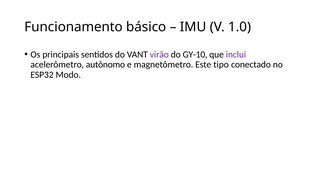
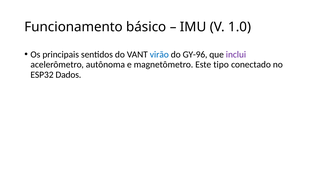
virão colour: purple -> blue (159, 54)
GY-10: GY-10 -> GY-96 (195, 54)
autônomo: autônomo -> autônoma (105, 64)
Modo: Modo -> Dados (68, 74)
